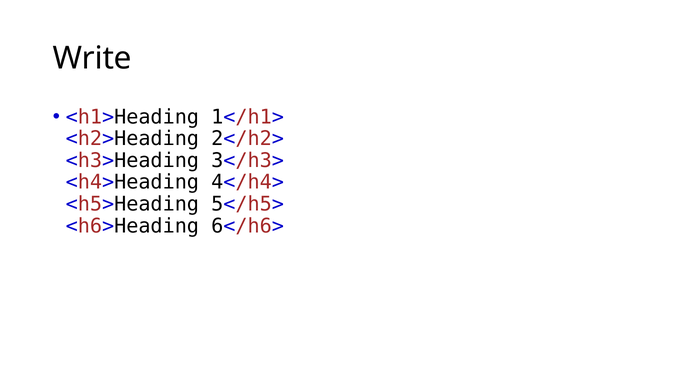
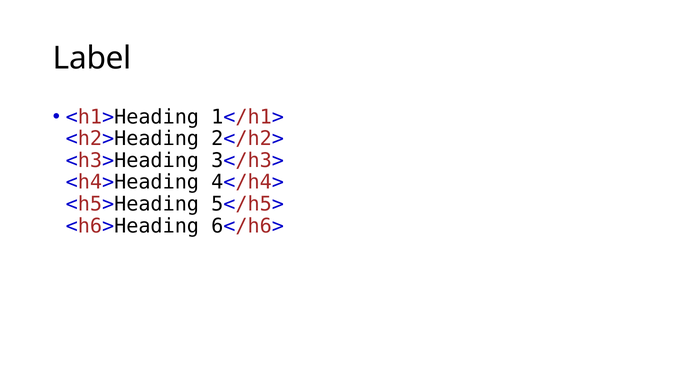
Write: Write -> Label (92, 58)
